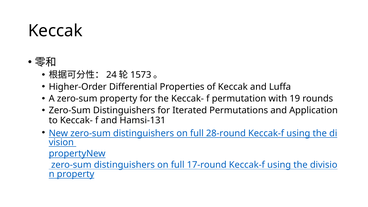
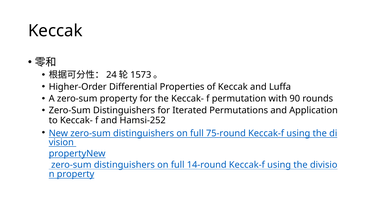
19: 19 -> 90 (295, 99)
Hamsi-131: Hamsi-131 -> Hamsi-252 (143, 120)
28-round: 28-round -> 75-round (226, 133)
17-round: 17-round -> 14-round (207, 165)
